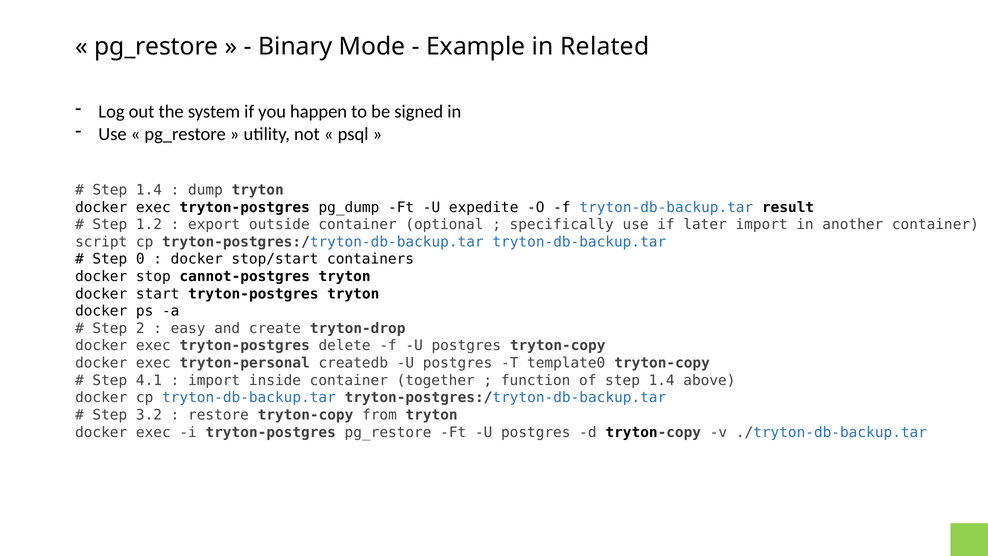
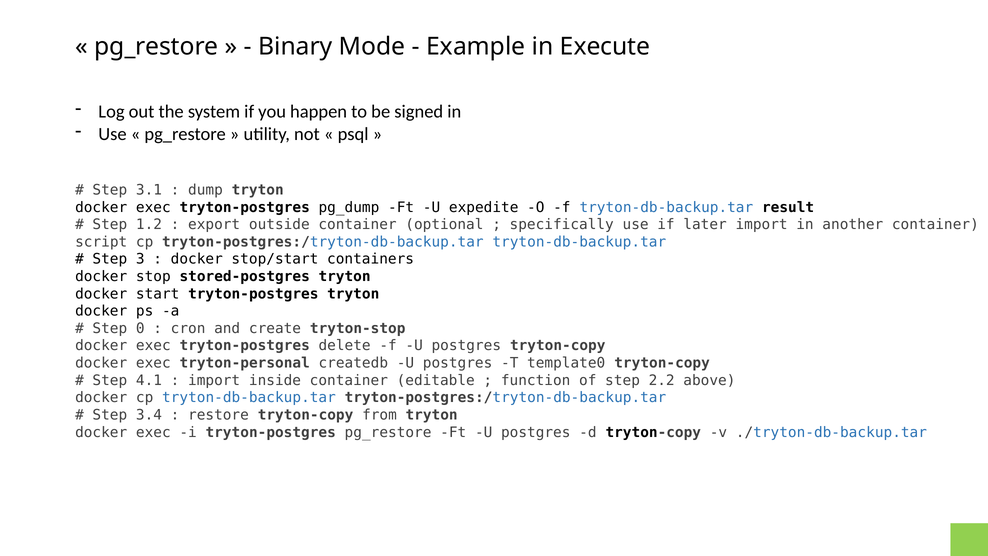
Related: Related -> Execute (605, 46)
1.4: 1.4 -> 3.1 (149, 190)
0: 0 -> 3 (140, 259)
cannot-postgres: cannot-postgres -> stored-postgres (245, 276)
2: 2 -> 0 (140, 328)
easy: easy -> cron (188, 328)
tryton-drop: tryton-drop -> tryton-stop (358, 328)
together: together -> editable (436, 380)
of step 1.4: 1.4 -> 2.2 (662, 380)
3.2: 3.2 -> 3.4 (149, 415)
